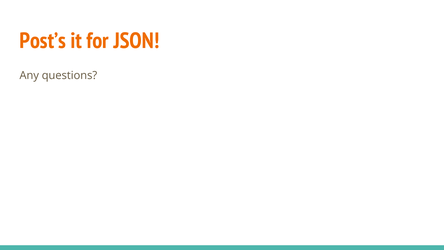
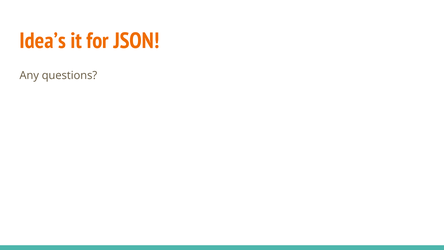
Post’s: Post’s -> Idea’s (43, 41)
